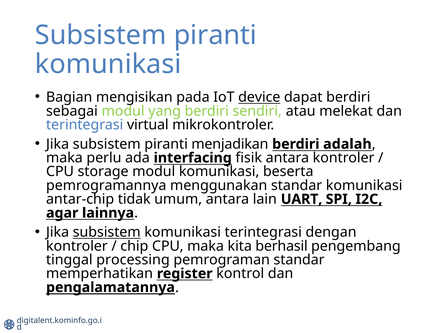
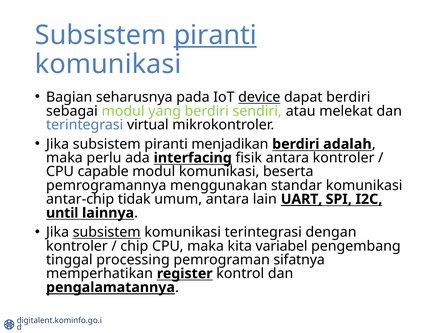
piranti underline: none -> present (215, 35)
mengisikan: mengisikan -> seharusnya (134, 97)
storage: storage -> capable (103, 172)
UART underline: none -> present (302, 199)
agar: agar -> until (62, 213)
berhasil: berhasil -> variabel (282, 246)
pemrograman standar: standar -> sifatnya (299, 260)
